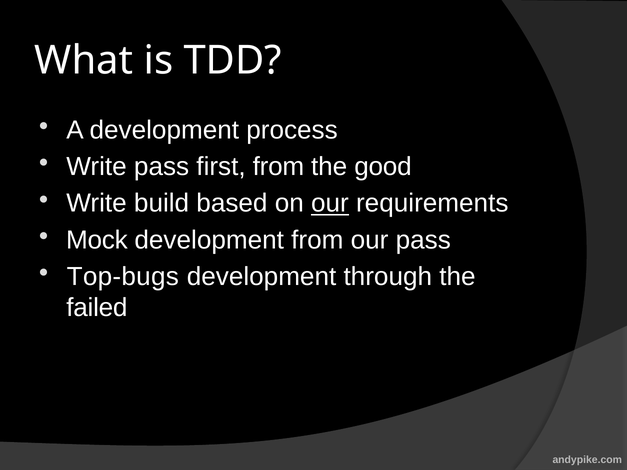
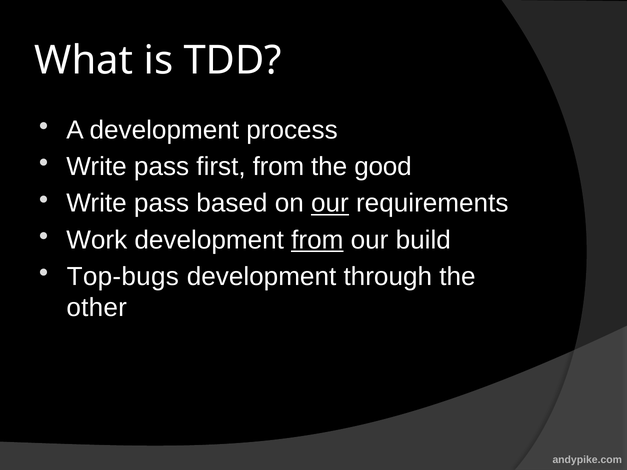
build: build -> pass (162, 203)
Mock: Mock -> Work (97, 240)
from underline: none -> present (317, 240)
our pass: pass -> build (423, 240)
failed: failed -> other (97, 308)
